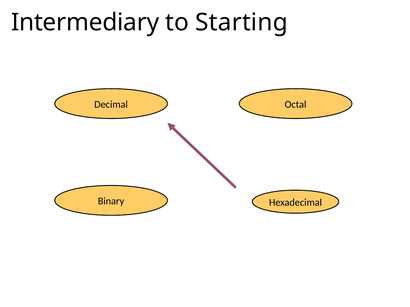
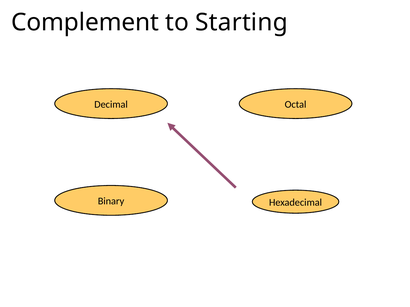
Intermediary: Intermediary -> Complement (85, 22)
